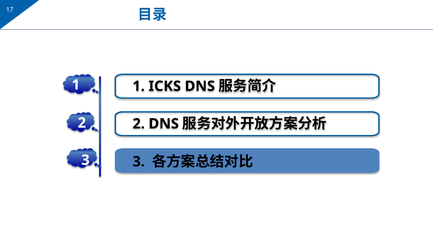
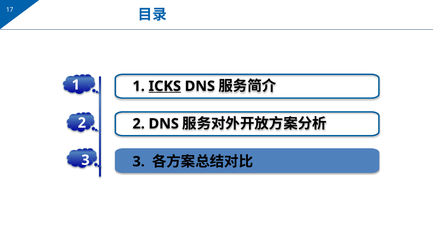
ICKS underline: none -> present (165, 86)
